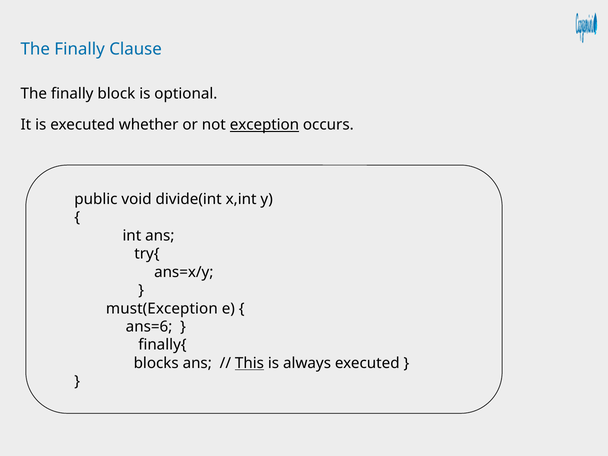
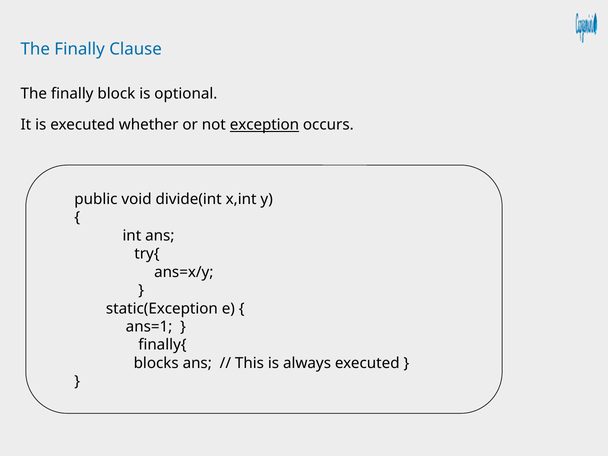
must(Exception: must(Exception -> static(Exception (162, 308)
ans=6: ans=6 -> ans=1 (149, 327)
This underline: present -> none (250, 363)
